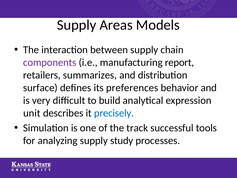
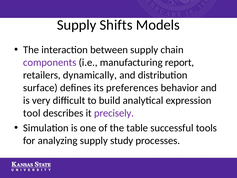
Areas: Areas -> Shifts (116, 25)
summarizes: summarizes -> dynamically (90, 75)
unit: unit -> tool (32, 113)
precisely colour: blue -> purple (114, 113)
track: track -> table (137, 128)
